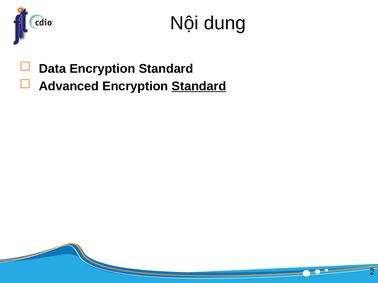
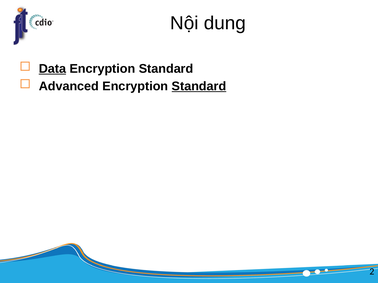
Data underline: none -> present (52, 69)
